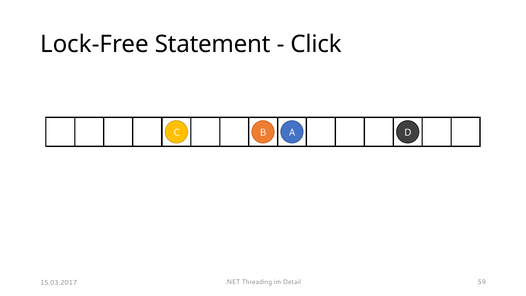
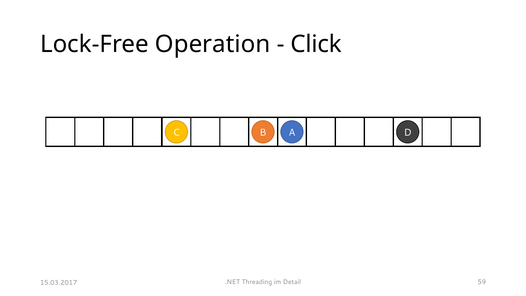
Statement: Statement -> Operation (213, 44)
